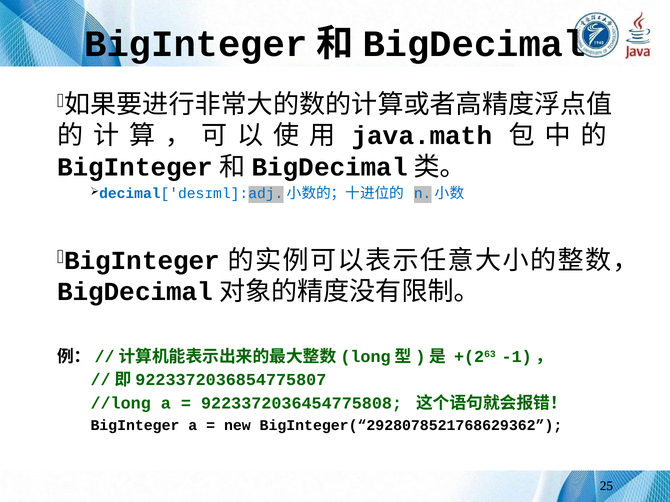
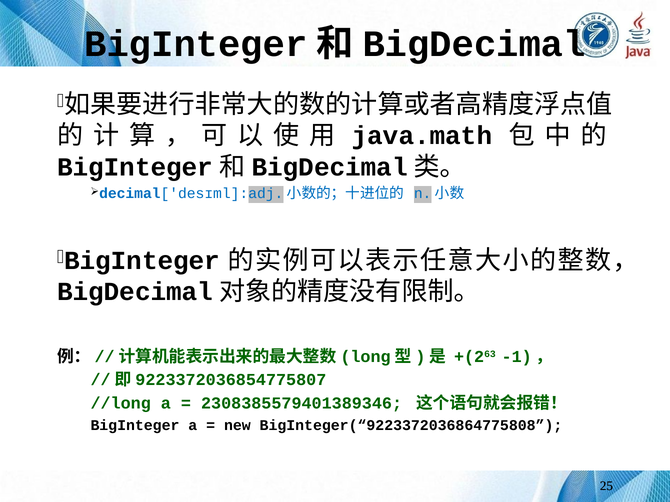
9223372036454775808: 9223372036454775808 -> 2308385579401389346 (302, 404)
BigInteger(“2928078521768629362: BigInteger(“2928078521768629362 -> BigInteger(“9223372036864775808 (411, 426)
